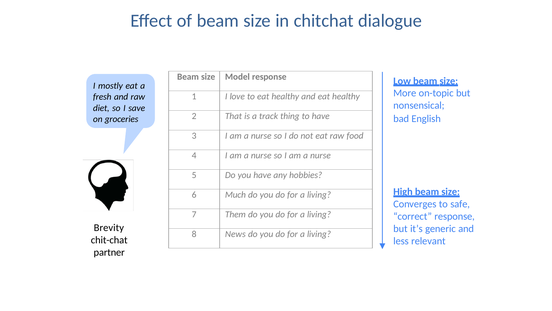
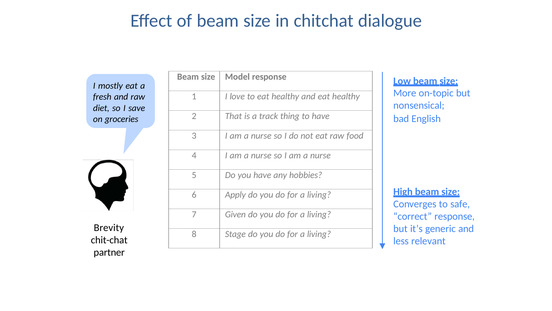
Much: Much -> Apply (235, 195)
Them: Them -> Given (235, 214)
News: News -> Stage (235, 234)
